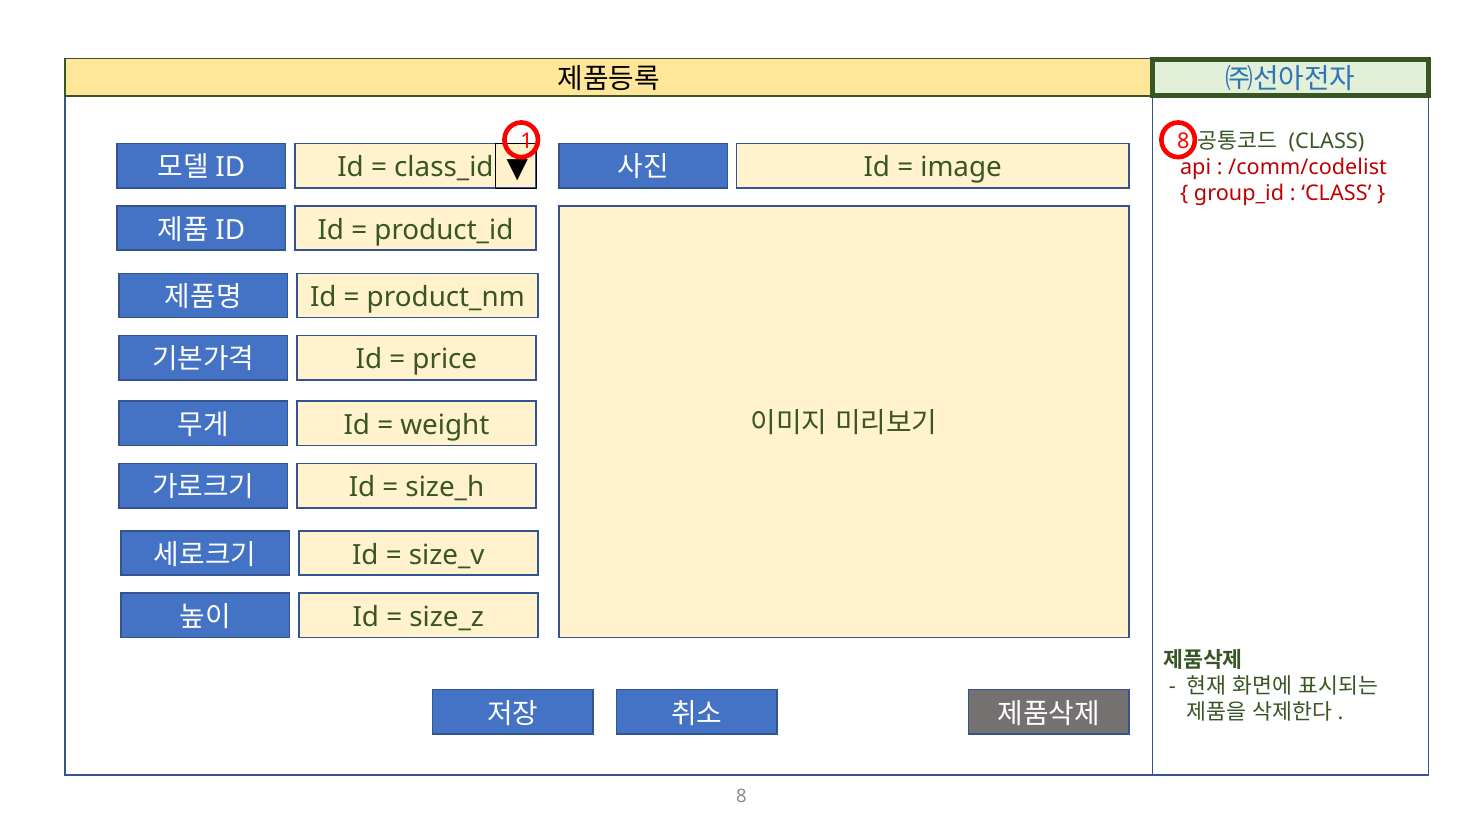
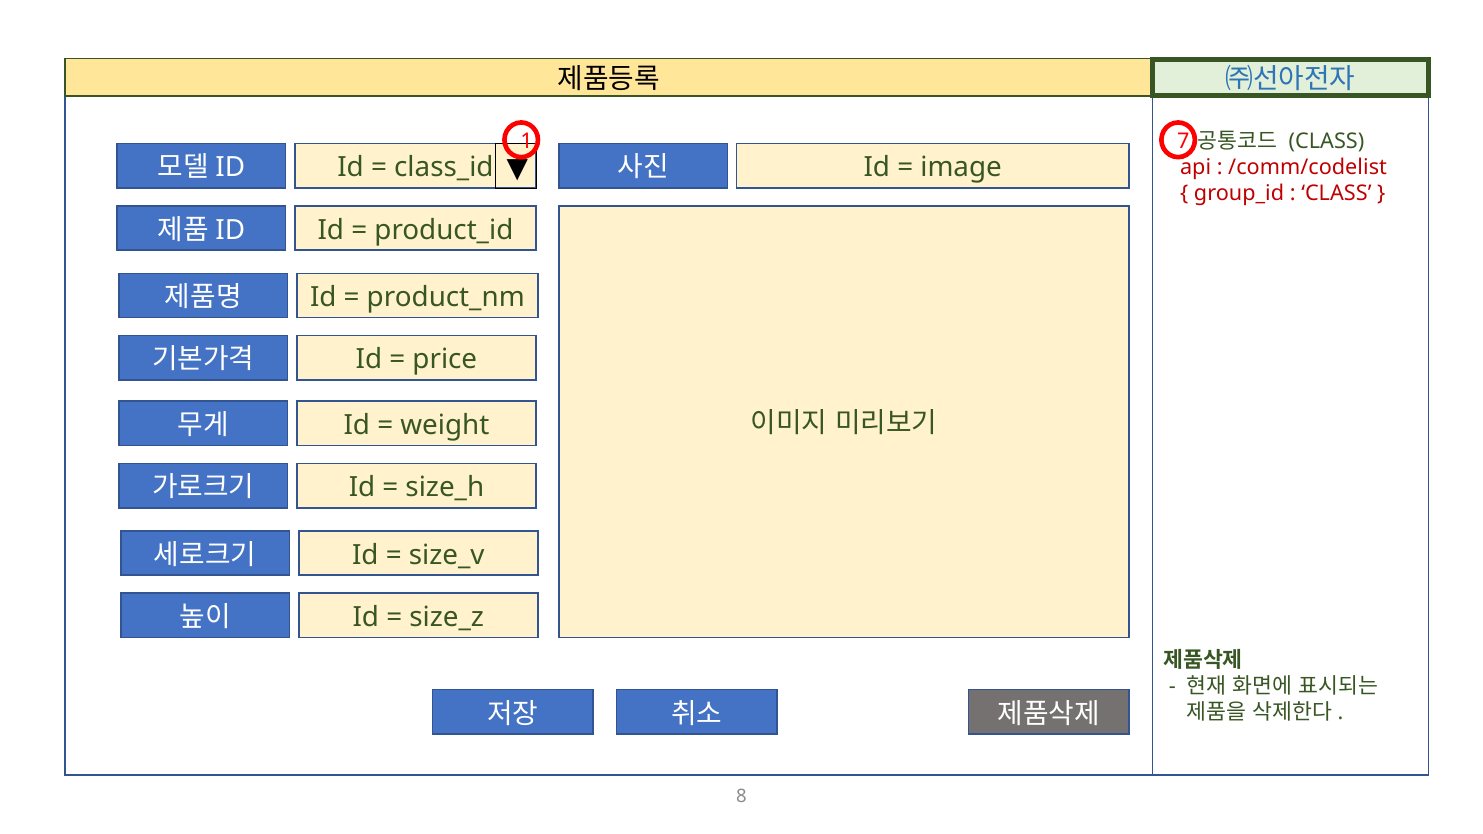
1 8: 8 -> 7 (1183, 141)
